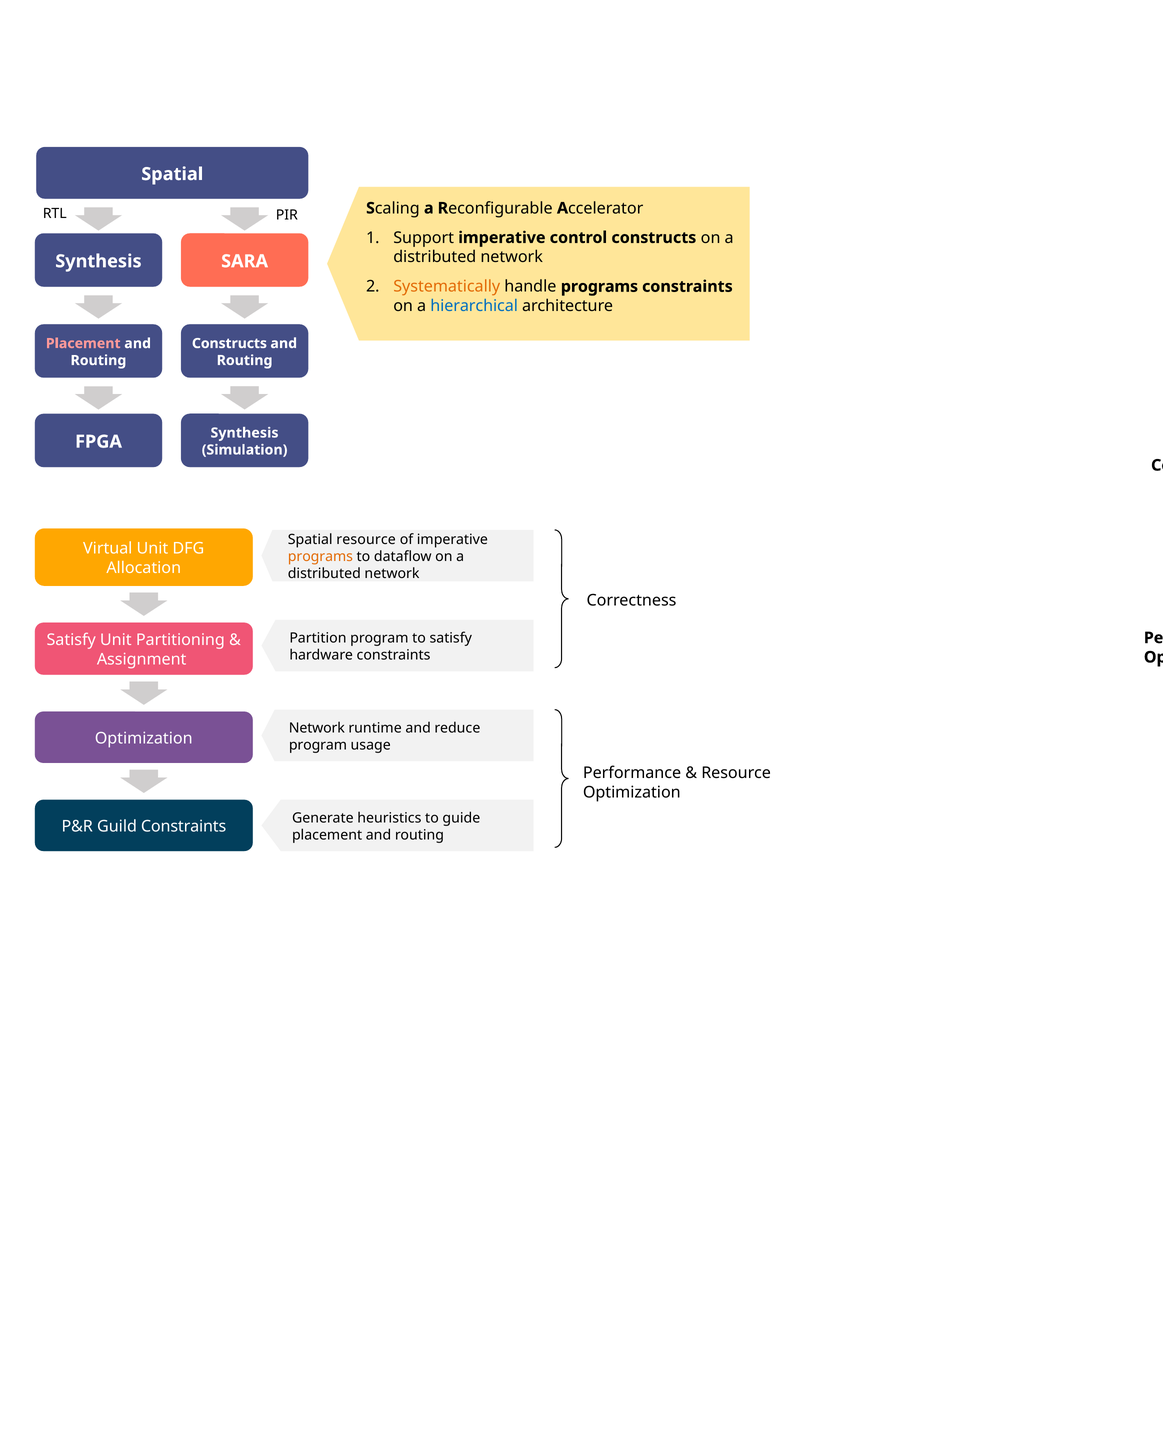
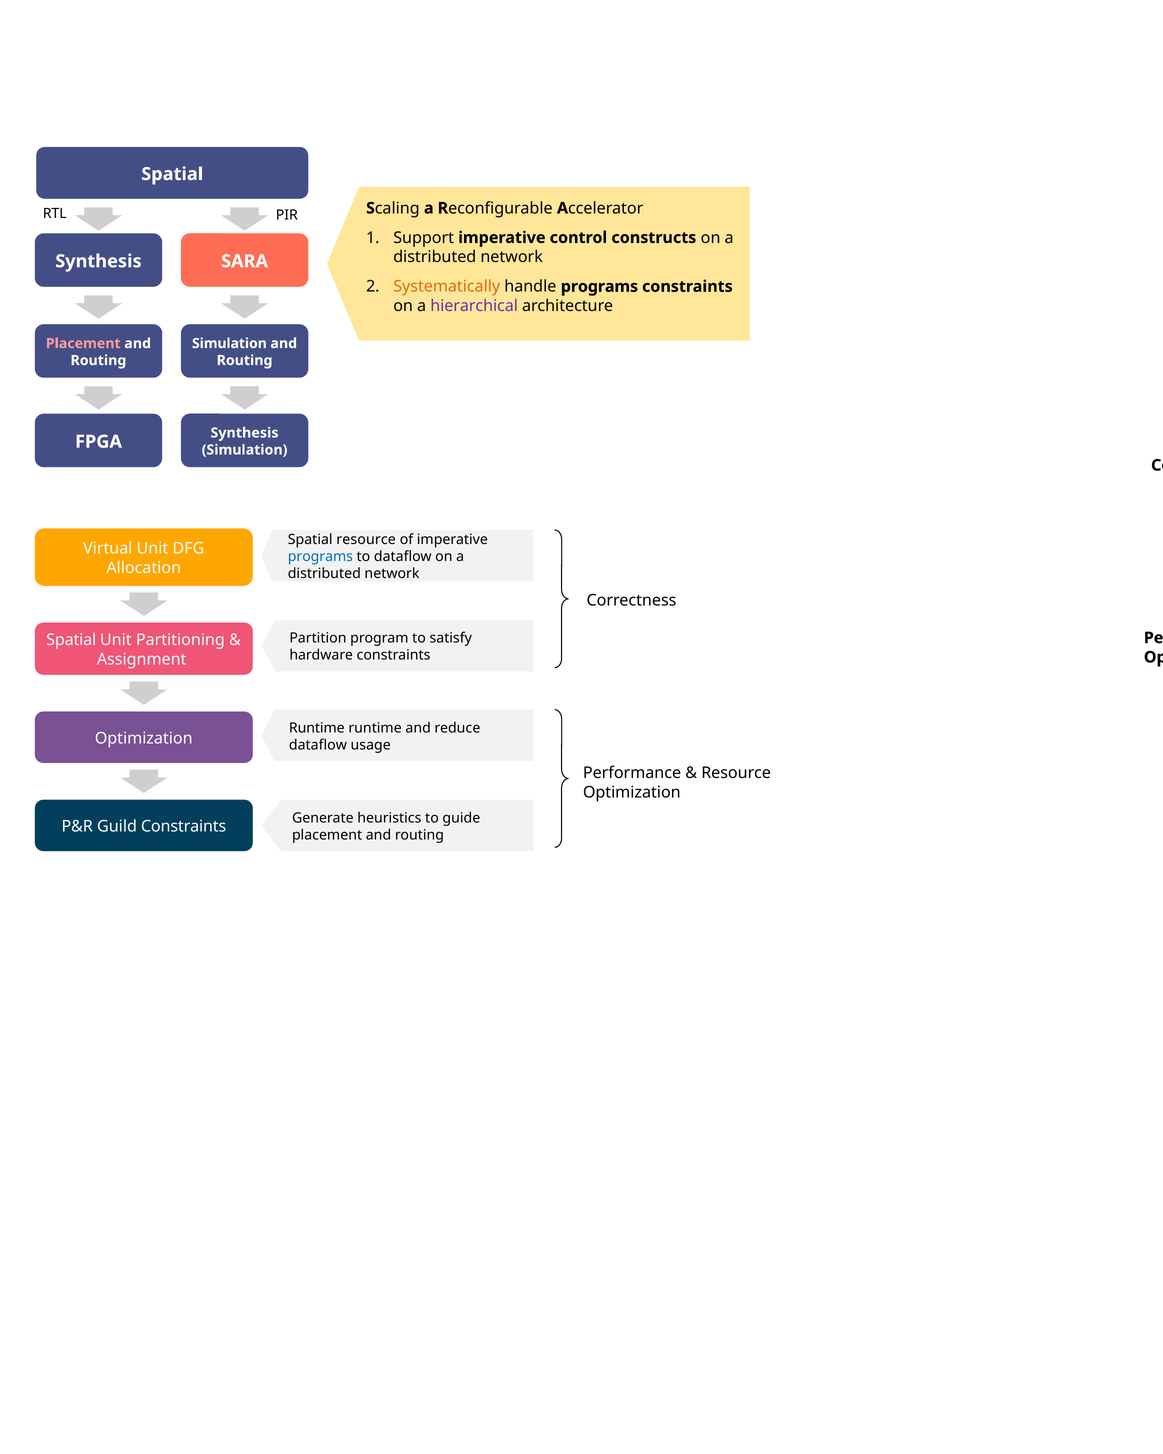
hierarchical colour: blue -> purple (474, 306)
Constructs: Constructs -> Simulation (229, 343)
programs colour: orange -> blue (320, 556)
Satisfy: Satisfy -> Spatial (71, 640)
Network: Network -> Runtime (317, 728)
program: program -> dataflow (318, 745)
